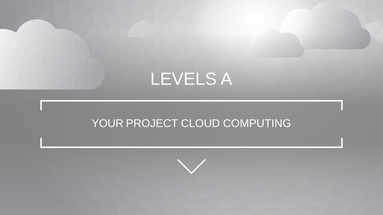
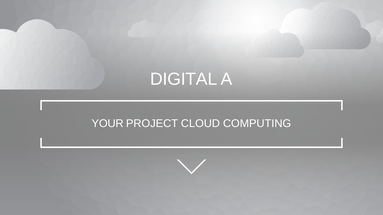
LEVELS: LEVELS -> DIGITAL (184, 79)
